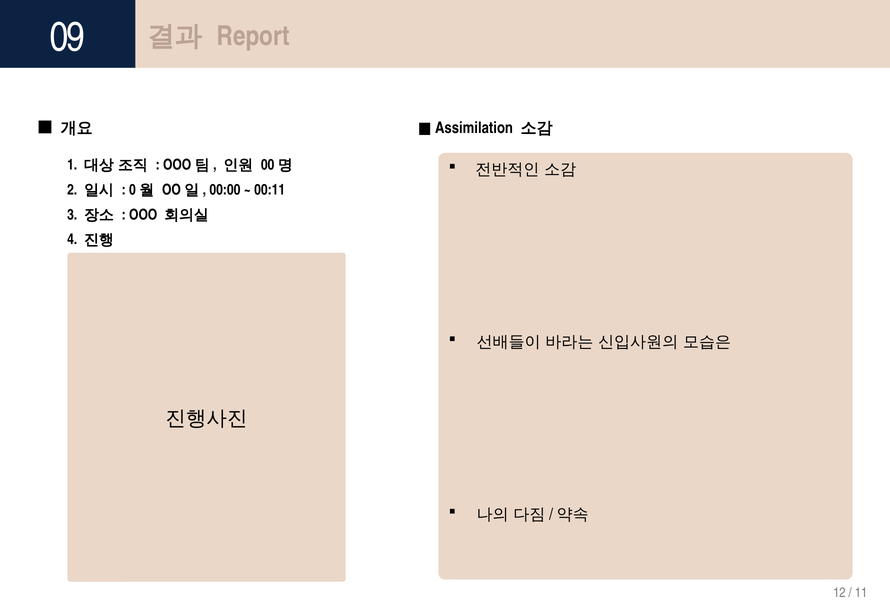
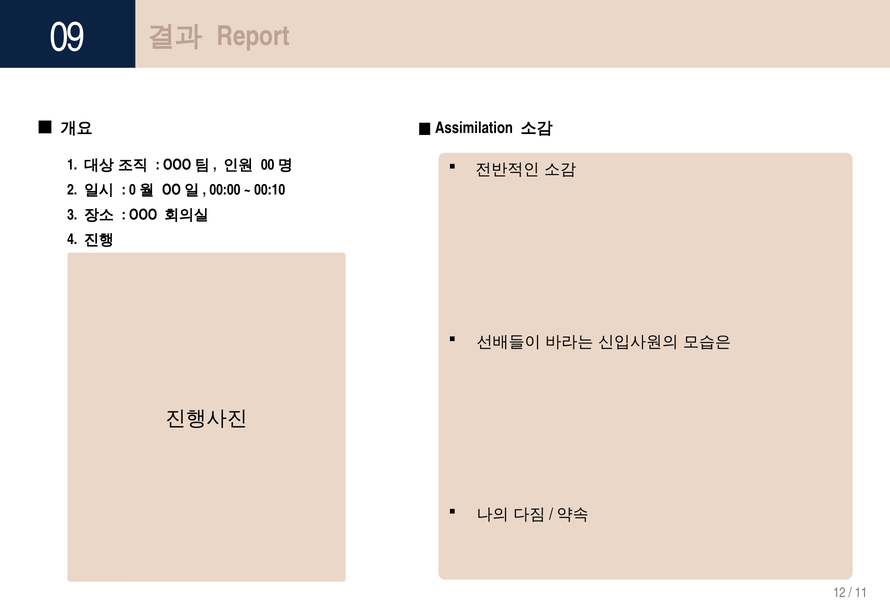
00:11: 00:11 -> 00:10 (270, 190)
